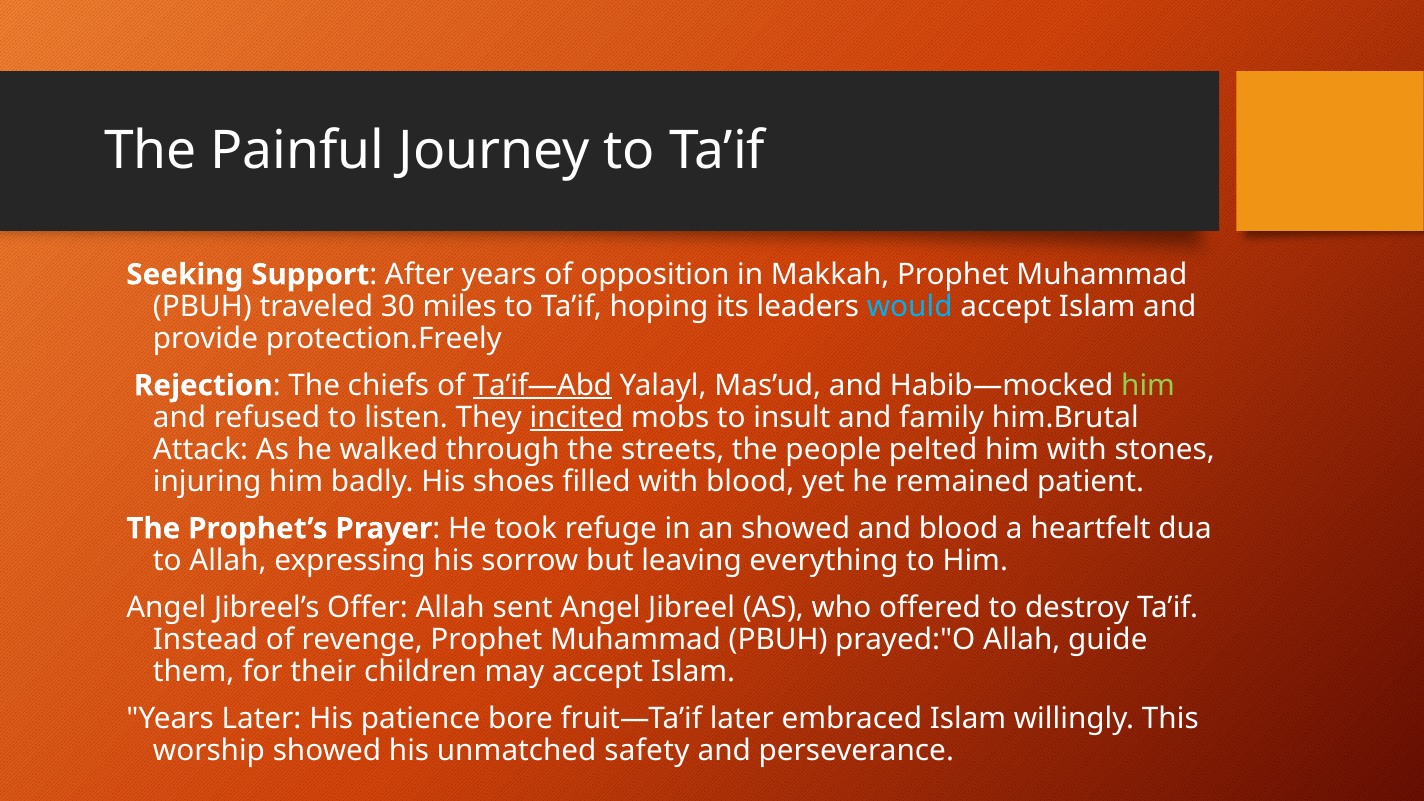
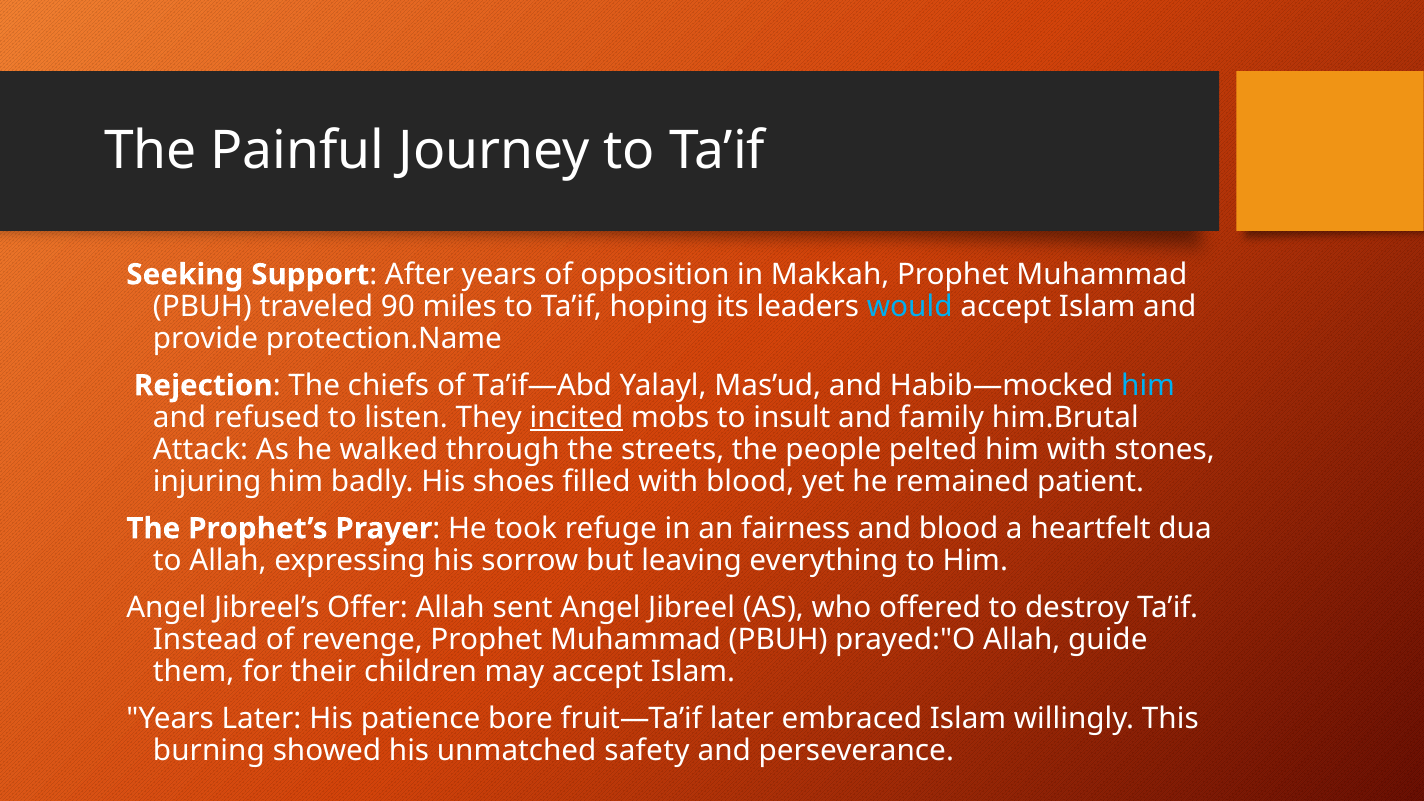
30: 30 -> 90 (398, 307)
protection.Freely: protection.Freely -> protection.Name (384, 339)
Ta’if—Abd underline: present -> none (542, 386)
him colour: light green -> light blue (1148, 386)
an showed: showed -> fairness (796, 529)
worship: worship -> burning (209, 750)
